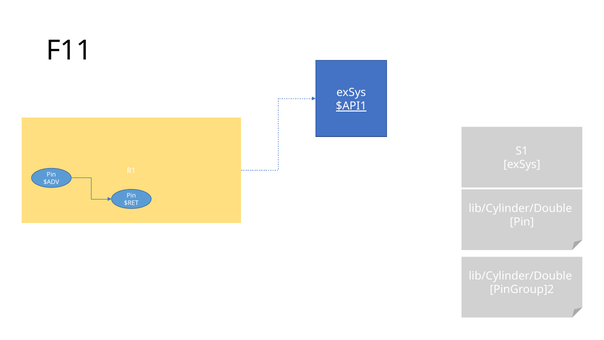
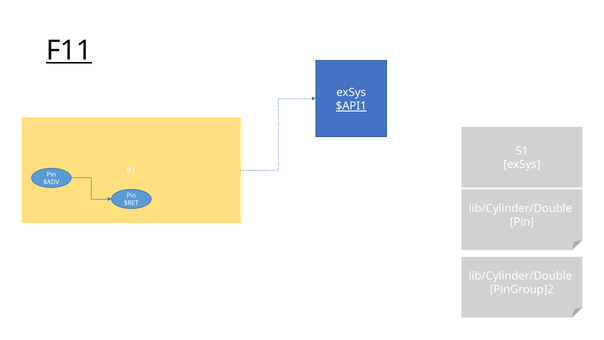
F11 underline: none -> present (69, 51)
